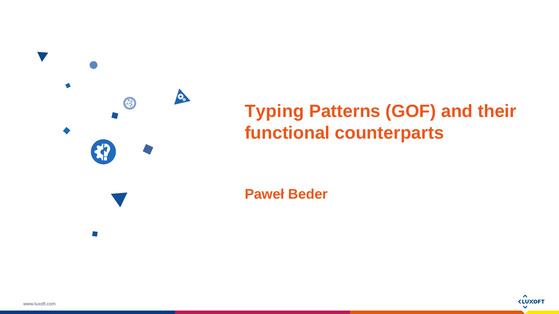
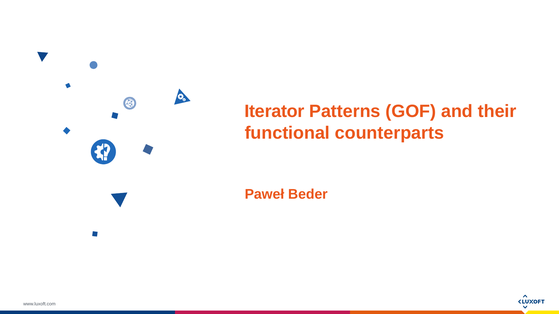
Typing: Typing -> Iterator (274, 112)
